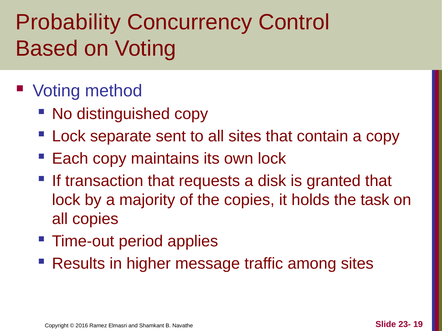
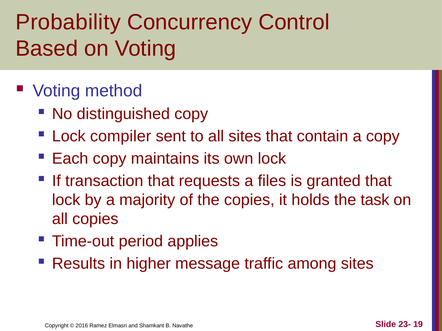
separate: separate -> compiler (121, 136)
disk: disk -> files (272, 181)
